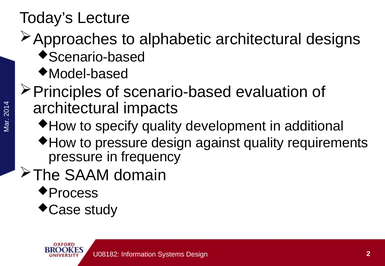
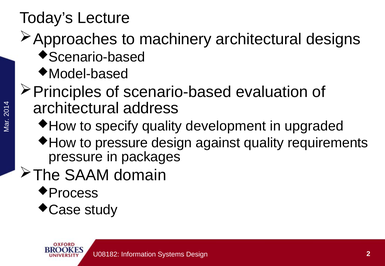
alphabetic: alphabetic -> machinery (175, 39)
impacts: impacts -> address (151, 108)
additional: additional -> upgraded (314, 126)
frequency: frequency -> packages (151, 157)
